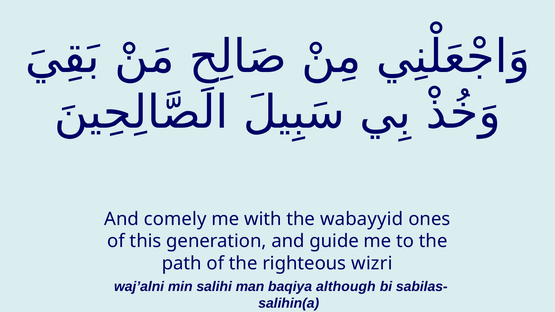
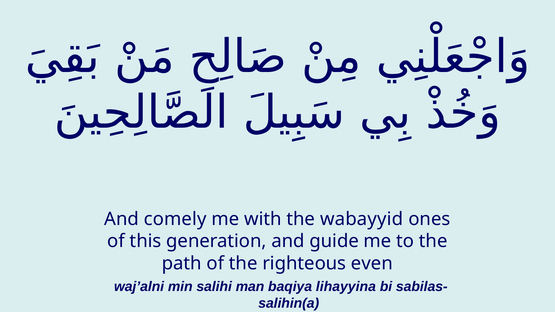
wizri: wizri -> even (372, 264)
although: although -> lihayyina (346, 287)
